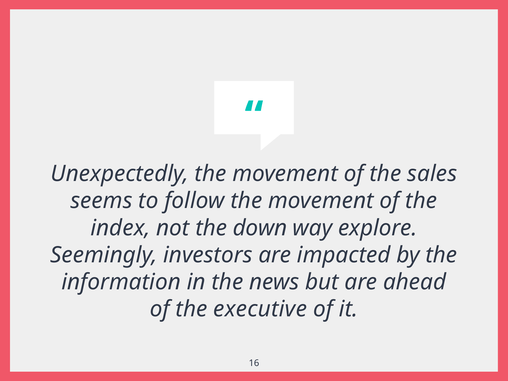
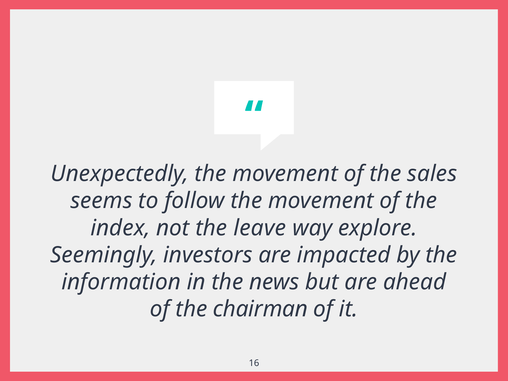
down: down -> leave (260, 228)
executive: executive -> chairman (260, 309)
